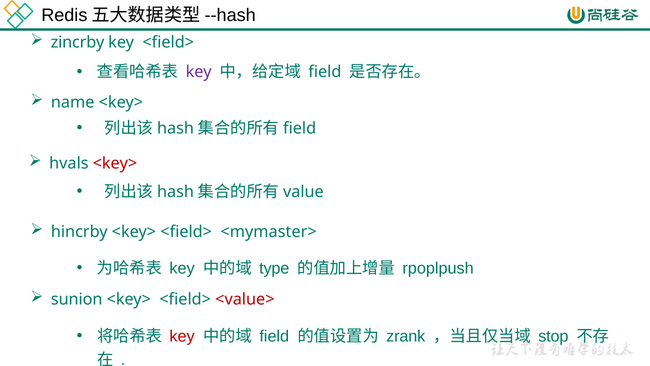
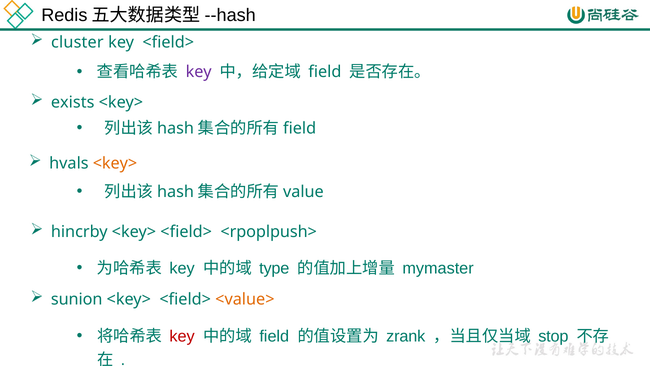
zincrby: zincrby -> cluster (77, 43)
name: name -> exists (73, 102)
<key> colour: red -> orange (115, 163)
<mymaster>: <mymaster> -> <rpoplpush> (269, 232)
rpoplpush: rpoplpush -> mymaster (438, 268)
<value> colour: red -> orange (245, 299)
